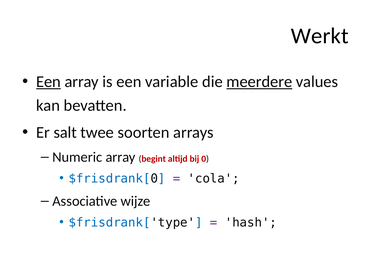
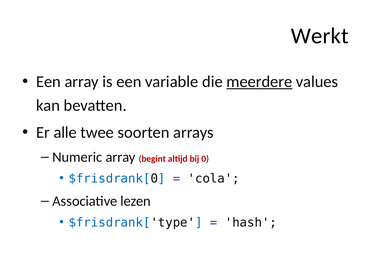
Een underline: present -> none (49, 82)
salt: salt -> alle (65, 133)
wijze: wijze -> lezen (136, 201)
